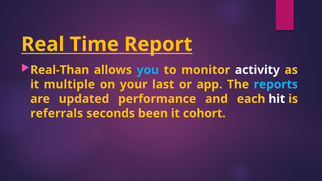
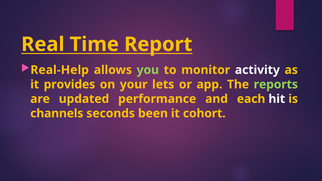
Real-Than: Real-Than -> Real-Help (60, 70)
you colour: light blue -> light green (148, 70)
multiple: multiple -> provides (69, 84)
last: last -> lets (163, 84)
reports colour: light blue -> light green (276, 84)
referrals: referrals -> channels (57, 113)
